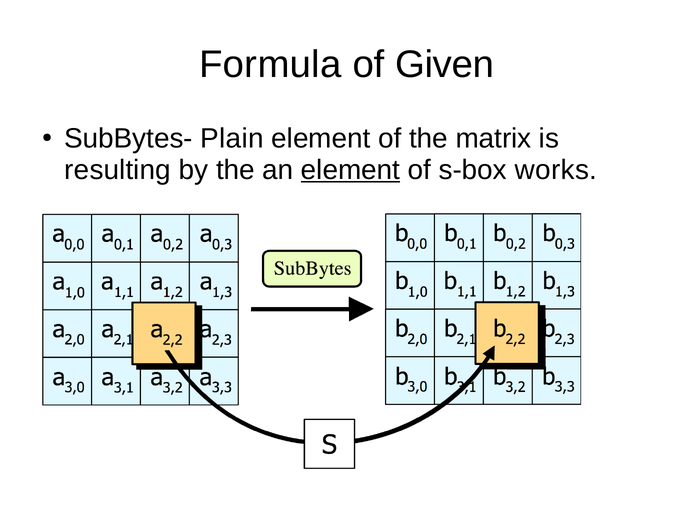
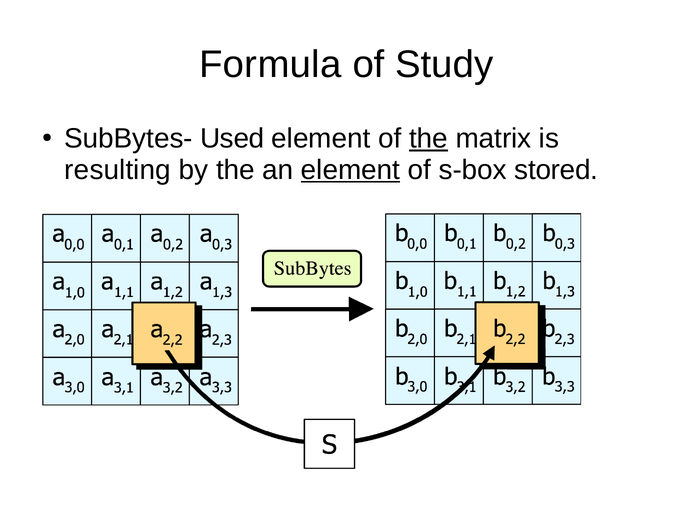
Given: Given -> Study (444, 65)
Plain: Plain -> Used (232, 138)
the underline: none -> present (428, 138)
works: works -> stored (556, 170)
